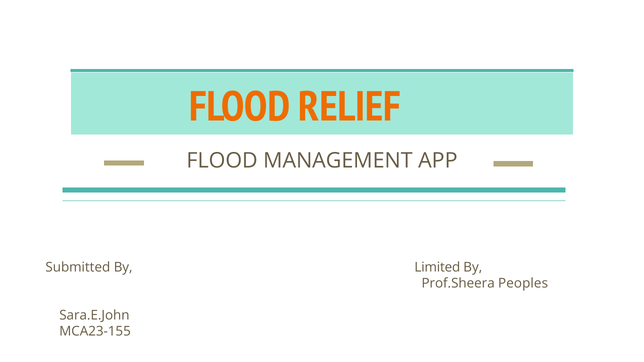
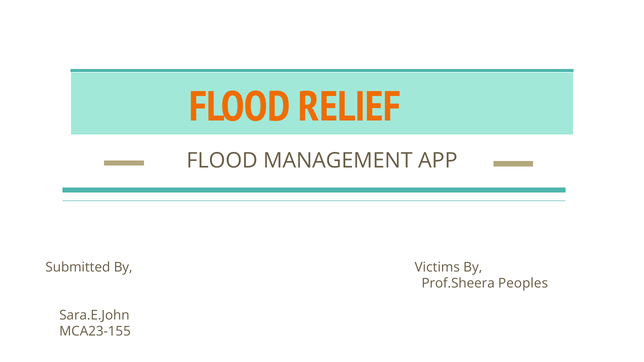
Limited: Limited -> Victims (437, 267)
